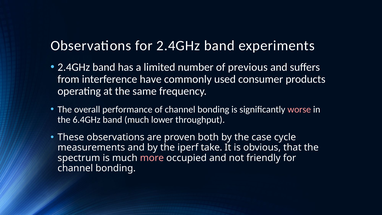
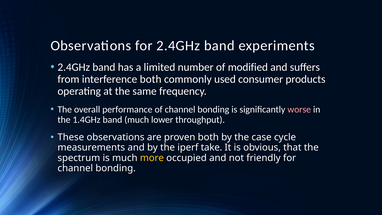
previous: previous -> modified (248, 67)
interference have: have -> both (151, 79)
6.4GHz: 6.4GHz -> 1.4GHz (87, 120)
more colour: pink -> yellow (152, 158)
